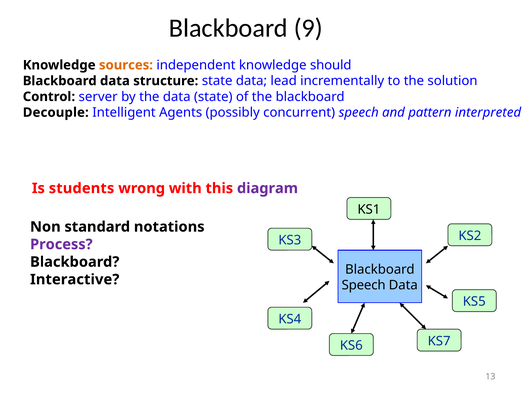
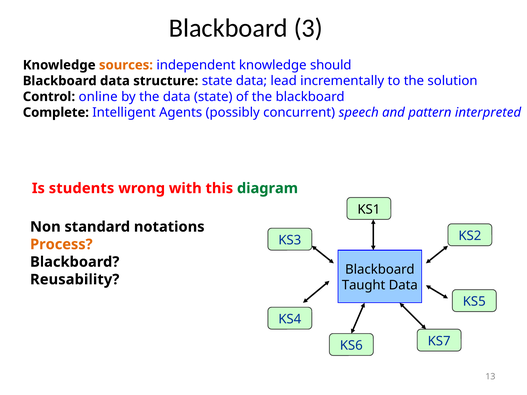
9: 9 -> 3 (308, 28)
server: server -> online (98, 97)
Decouple: Decouple -> Complete (56, 113)
diagram colour: purple -> green (267, 188)
Process colour: purple -> orange (61, 245)
Interactive: Interactive -> Reusability (75, 280)
Speech: Speech -> Taught (364, 285)
